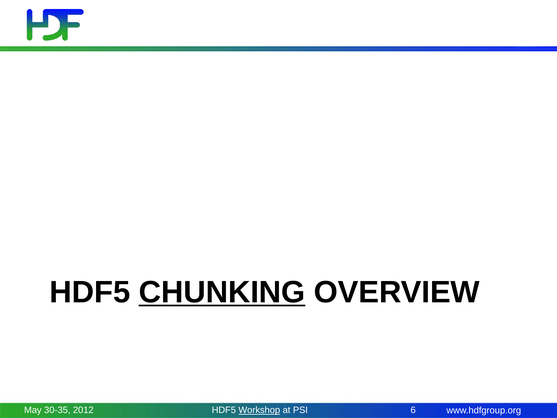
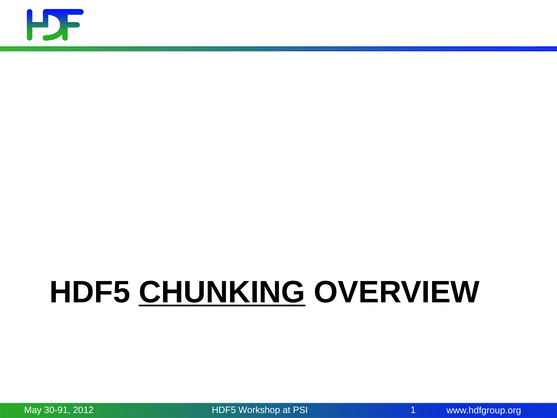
30-35: 30-35 -> 30-91 (57, 410)
Workshop underline: present -> none (259, 410)
6: 6 -> 1 (413, 410)
